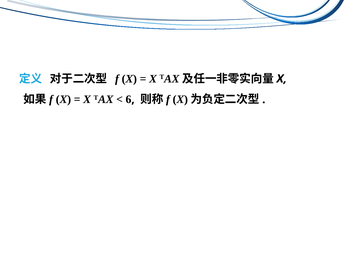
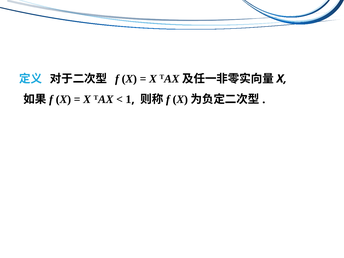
6: 6 -> 1 (128, 99)
